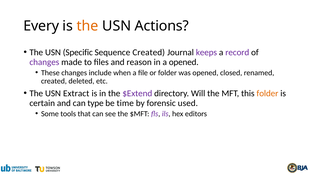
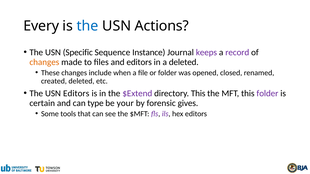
the colour: orange -> blue (88, 26)
Sequence Created: Created -> Instance (149, 52)
changes colour: purple -> orange (44, 62)
and reason: reason -> editors (139, 62)
a opened: opened -> deleted (184, 62)
USN Extract: Extract -> Editors (76, 94)
directory Will: Will -> This (198, 94)
folder colour: orange -> purple (267, 94)
time: time -> your (125, 103)
used: used -> gives (188, 103)
